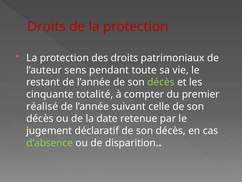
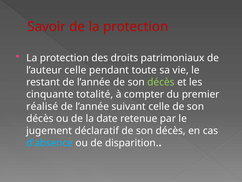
Droits: Droits -> Savoir (47, 27)
l’auteur sens: sens -> celle (75, 70)
d’absence colour: light green -> light blue (50, 142)
